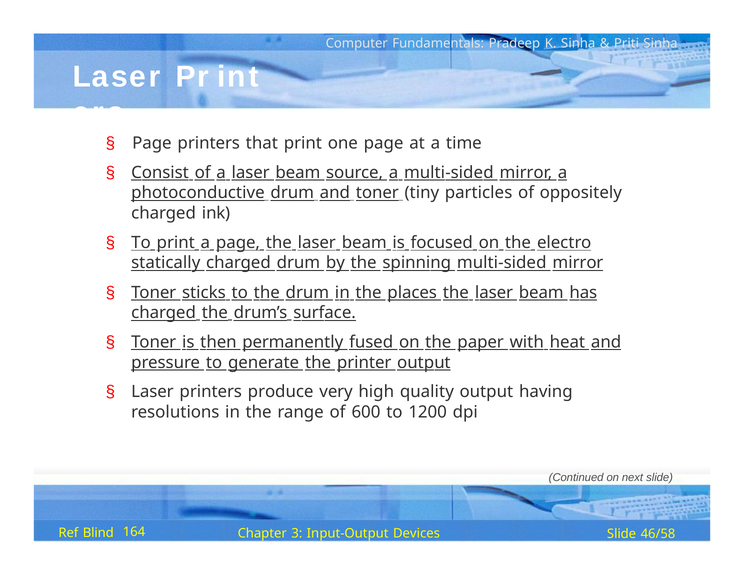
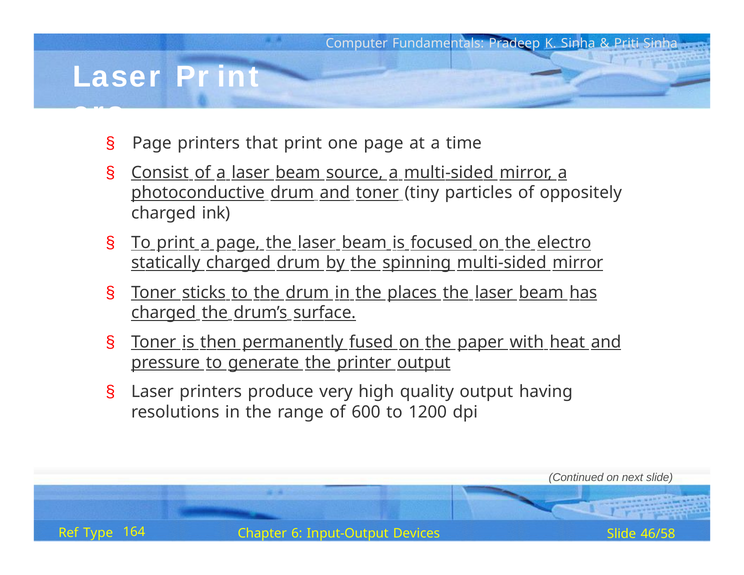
Blind: Blind -> Type (98, 533)
3: 3 -> 6 (297, 533)
